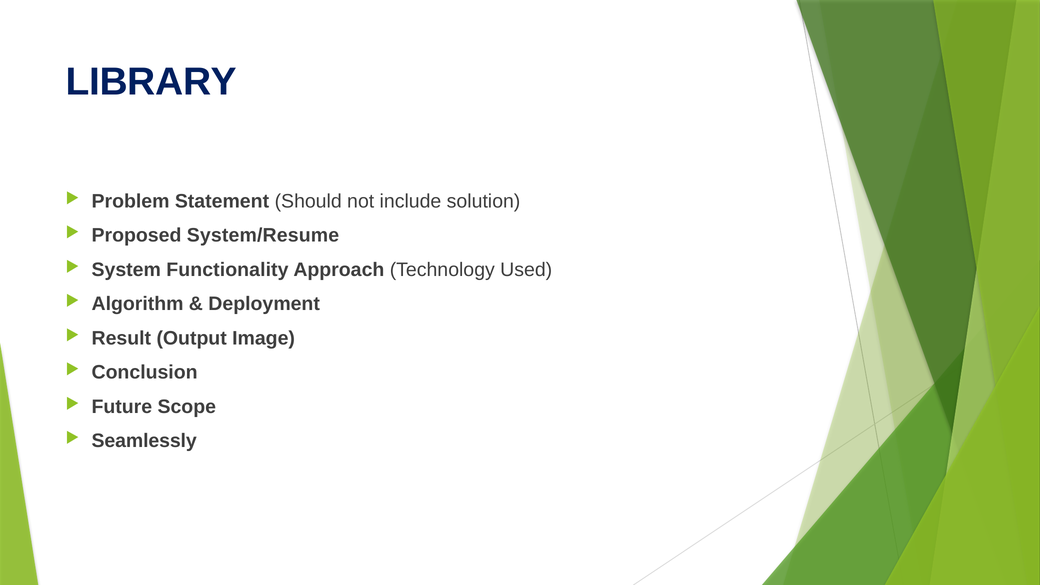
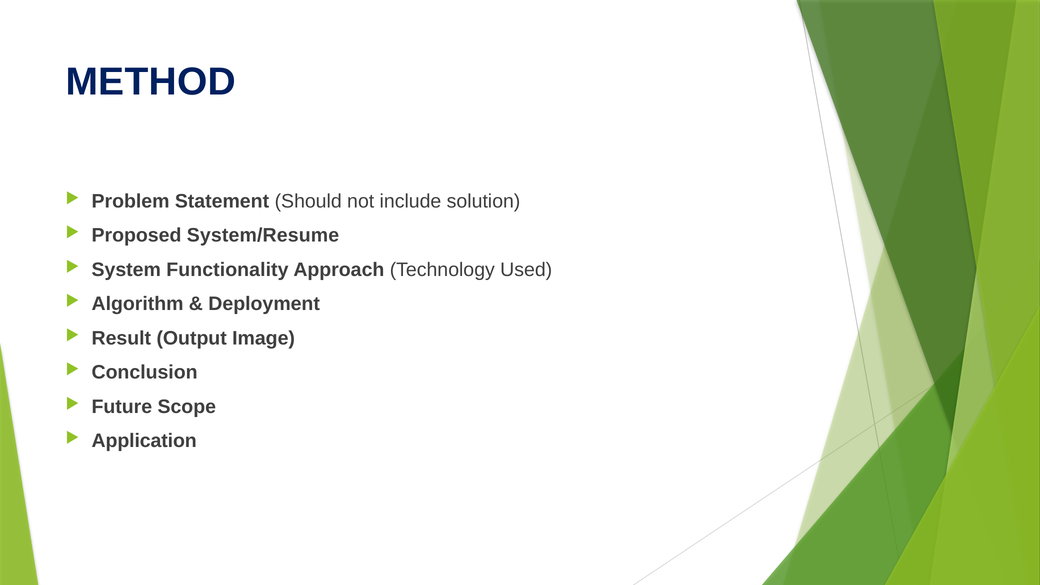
LIBRARY: LIBRARY -> METHOD (151, 82)
Seamlessly: Seamlessly -> Application (144, 441)
